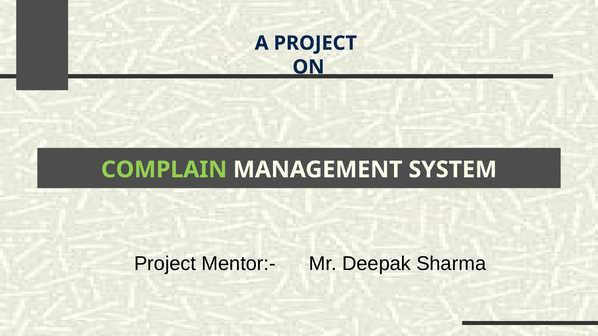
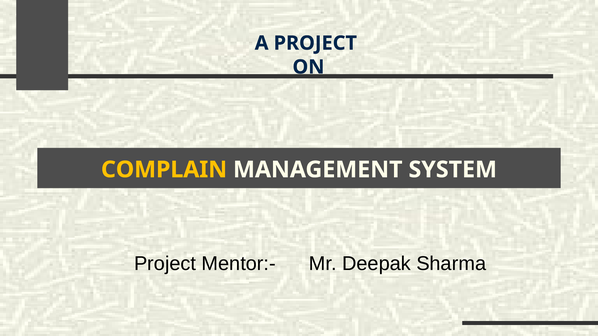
COMPLAIN colour: light green -> yellow (164, 170)
